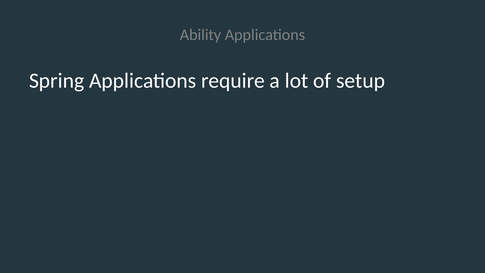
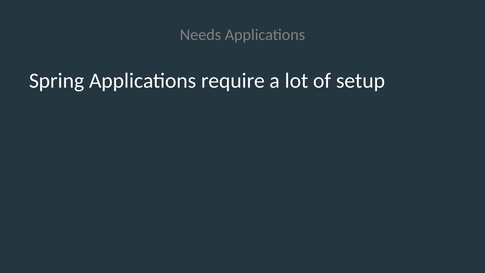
Ability: Ability -> Needs (200, 35)
